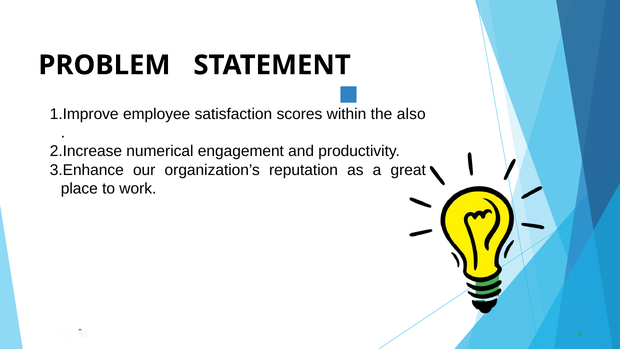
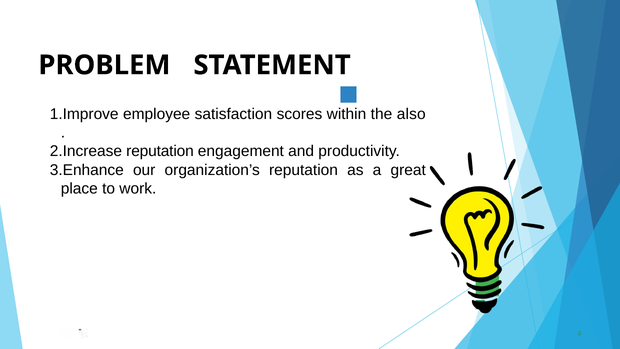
numerical: numerical -> reputation (160, 151)
